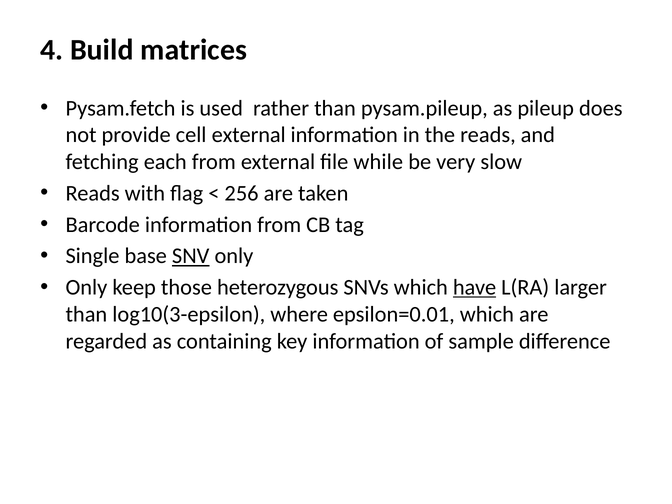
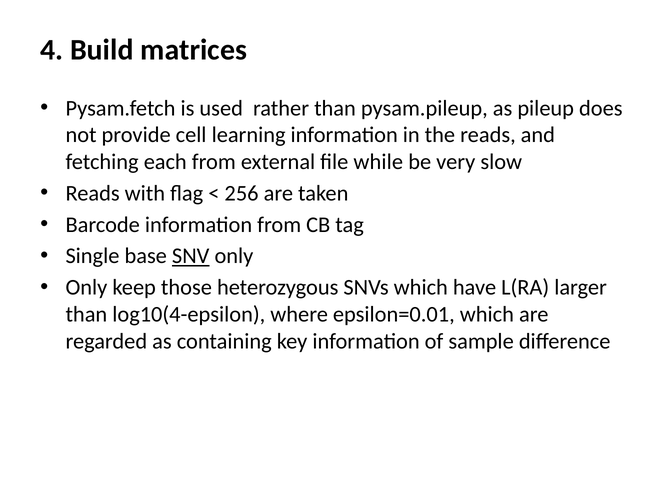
cell external: external -> learning (249, 135)
have underline: present -> none (475, 287)
log10(3-epsilon: log10(3-epsilon -> log10(4-epsilon (189, 314)
